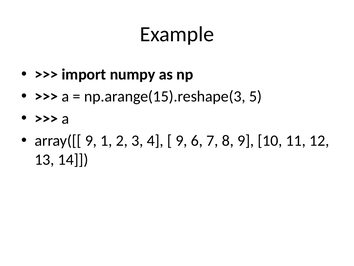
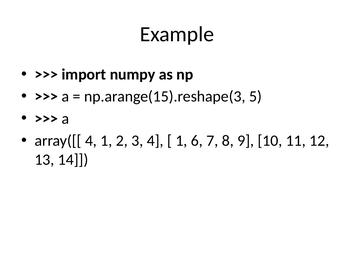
array([[ 9: 9 -> 4 (91, 140)
9: 9 -> 1 (181, 140)
